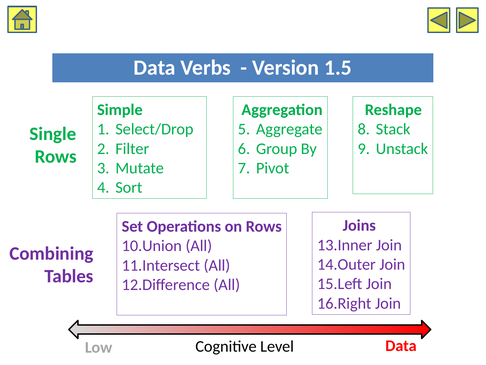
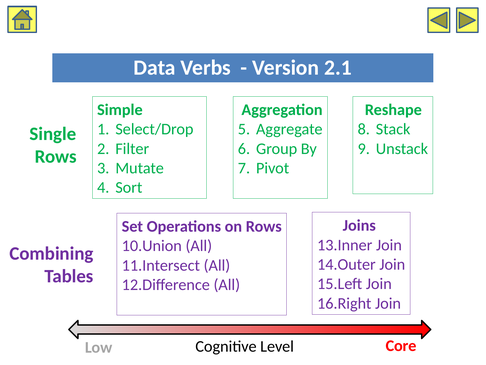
1.5: 1.5 -> 2.1 (338, 68)
Low Data: Data -> Core (401, 345)
